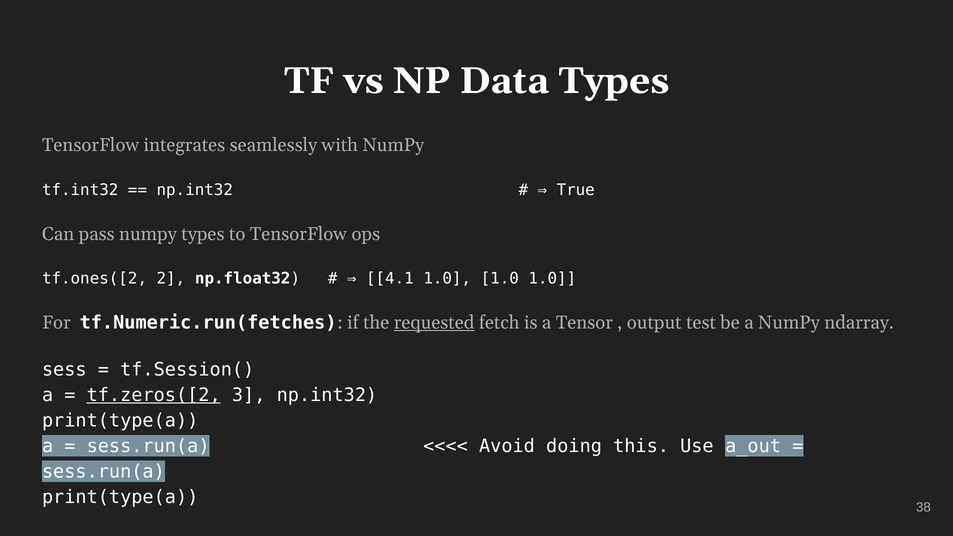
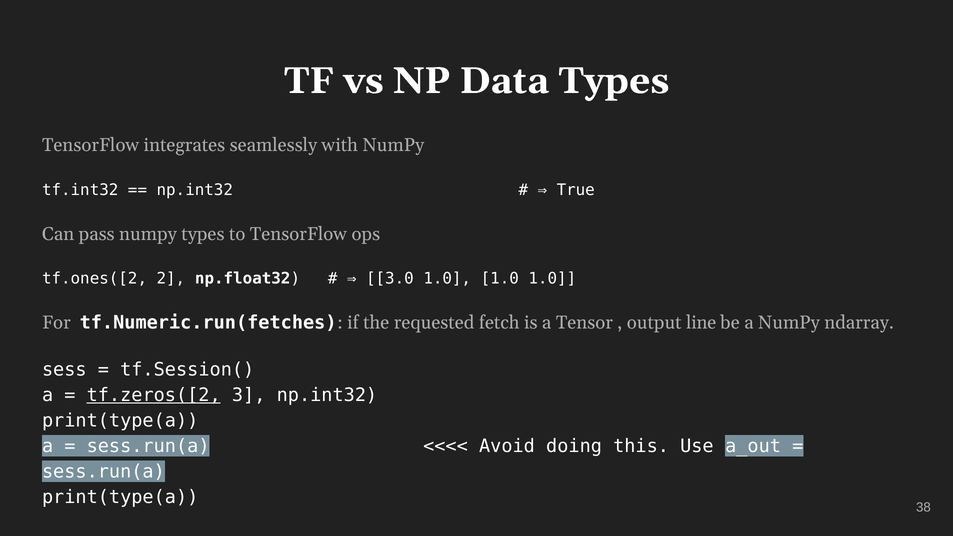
4.1: 4.1 -> 3.0 (390, 279)
requested underline: present -> none (434, 323)
test: test -> line (701, 323)
